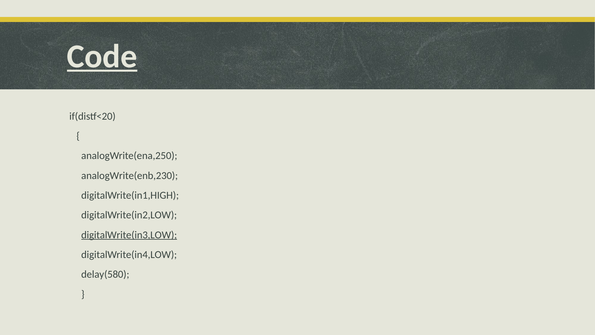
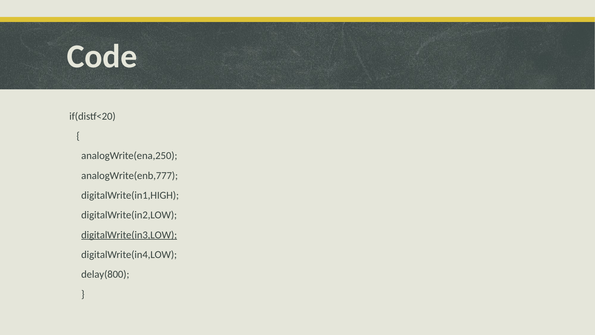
Code underline: present -> none (102, 56)
analogWrite(enb,230: analogWrite(enb,230 -> analogWrite(enb,777 (130, 175)
delay(580: delay(580 -> delay(800 (105, 274)
